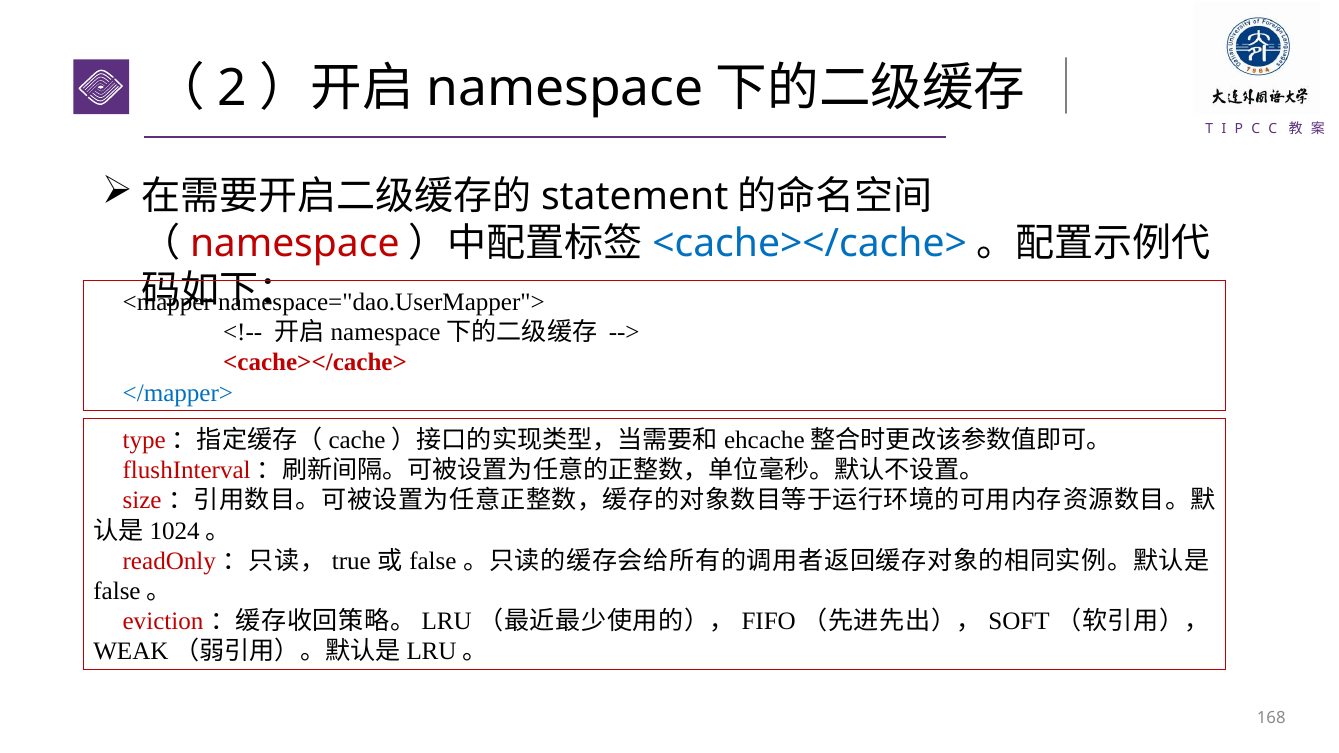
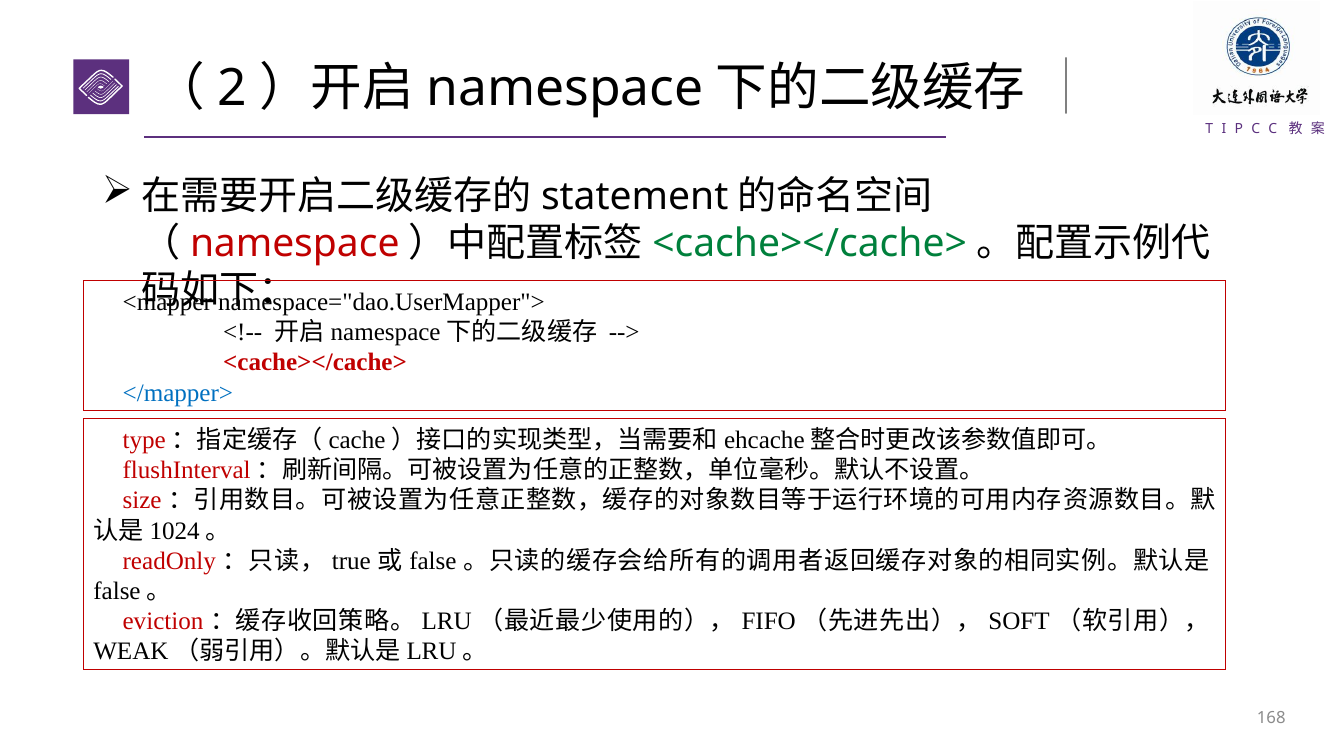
<cache></cache> colour: blue -> green (810, 244)
